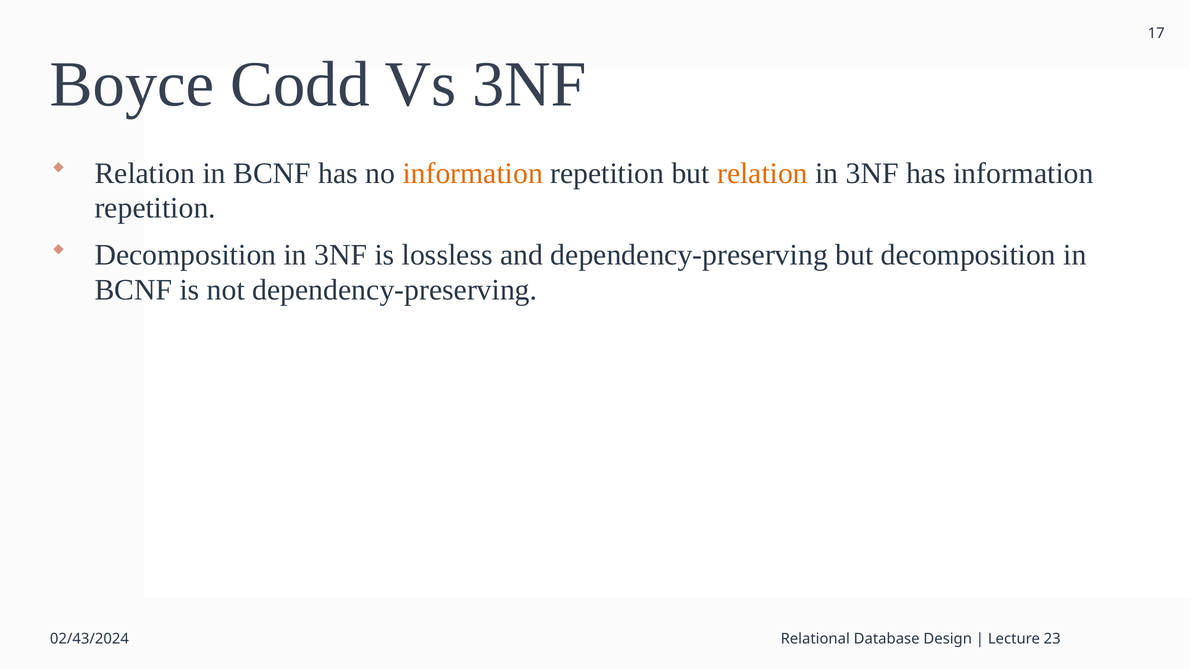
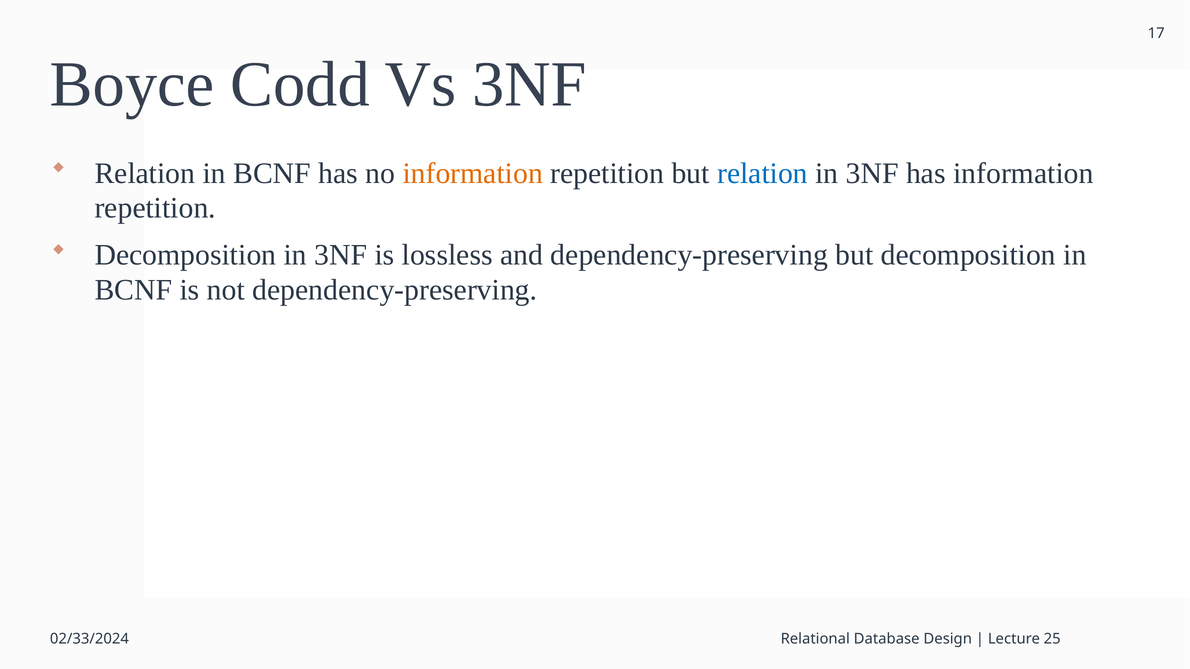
relation colour: orange -> blue (762, 173)
02/43/2024: 02/43/2024 -> 02/33/2024 (89, 639)
23: 23 -> 25 (1052, 639)
